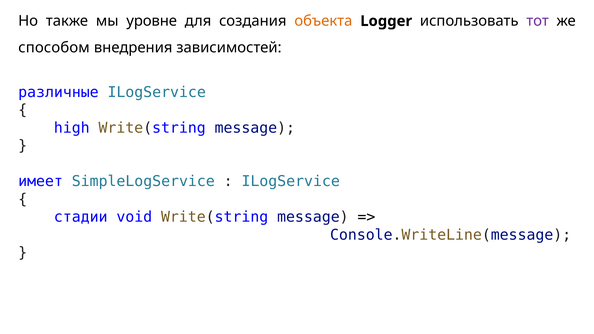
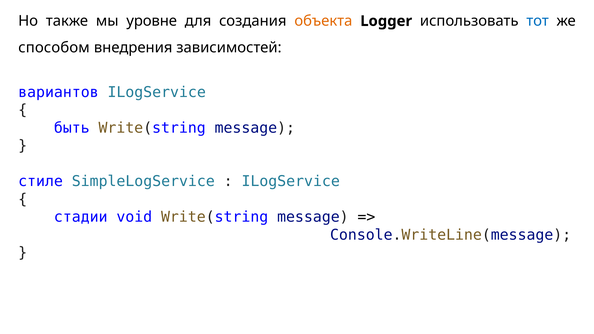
тот colour: purple -> blue (538, 21)
различные: различные -> вариантов (58, 92)
high: high -> быть (72, 128)
имеет: имеет -> стиле (41, 181)
